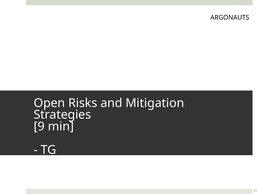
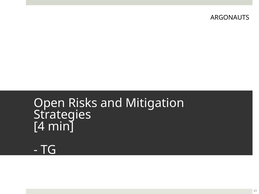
9: 9 -> 4 (39, 127)
